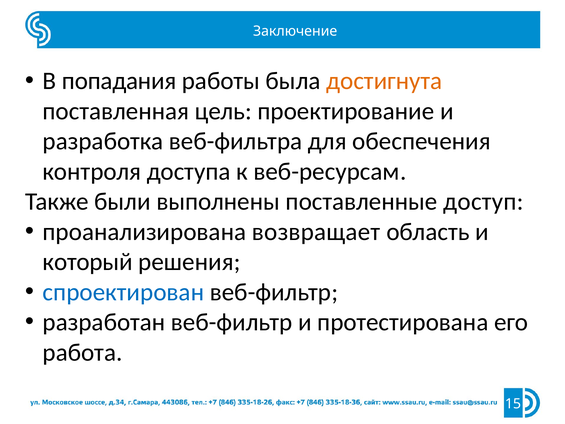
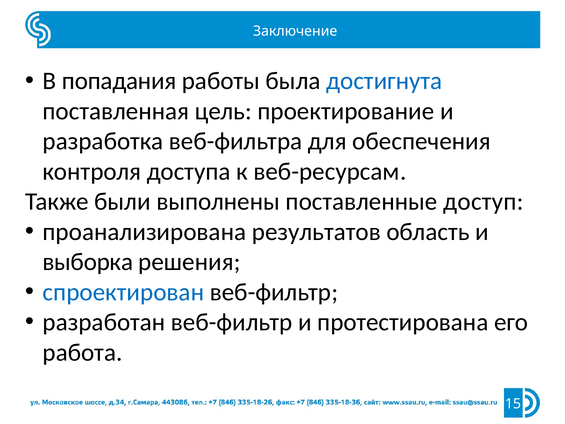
достигнута colour: orange -> blue (384, 81)
возвращает: возвращает -> результатов (316, 232)
который: который -> выборка (88, 262)
